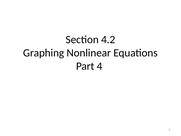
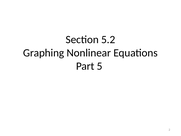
4.2: 4.2 -> 5.2 (108, 40)
4: 4 -> 5 (100, 66)
